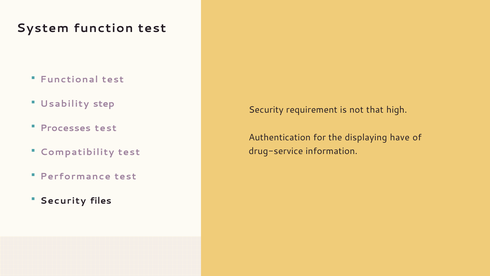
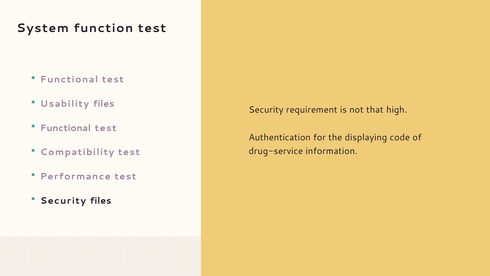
Usability step: step -> files (104, 104)
Processes: Processes -> Functional (66, 128)
have: have -> code (400, 137)
